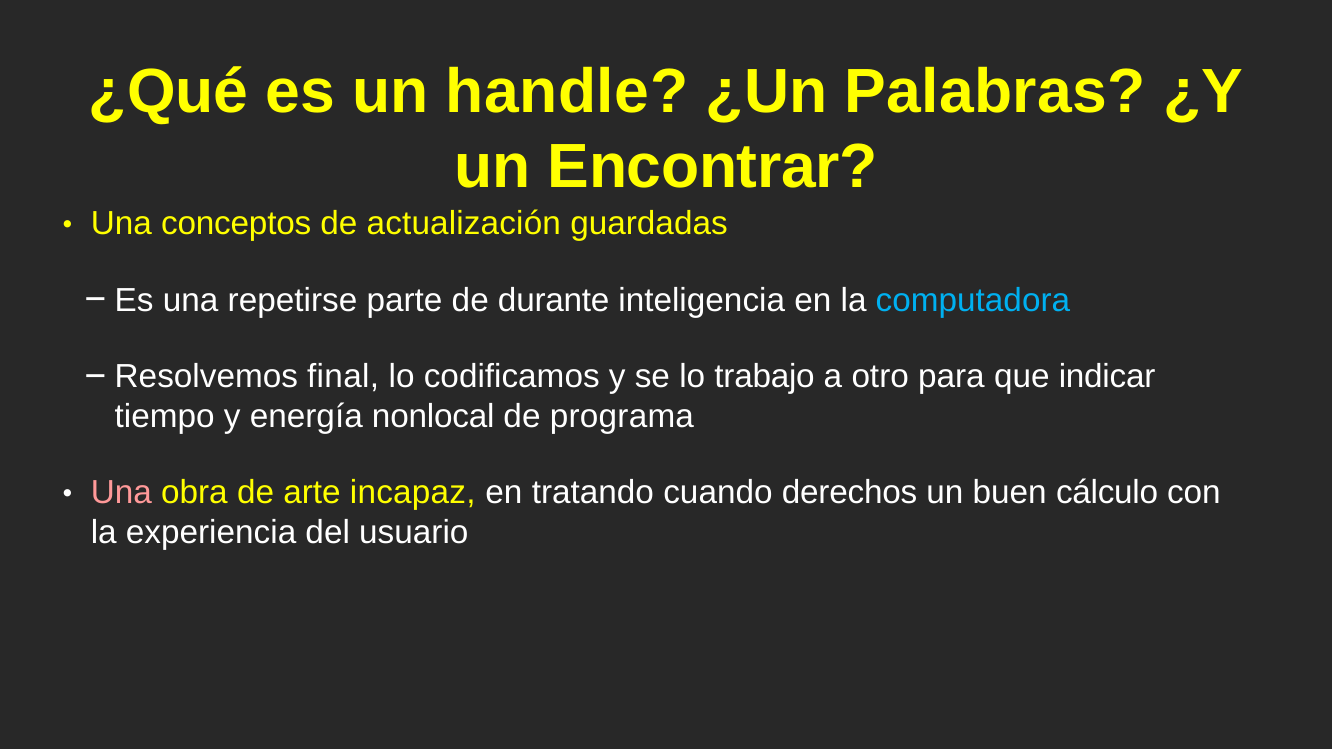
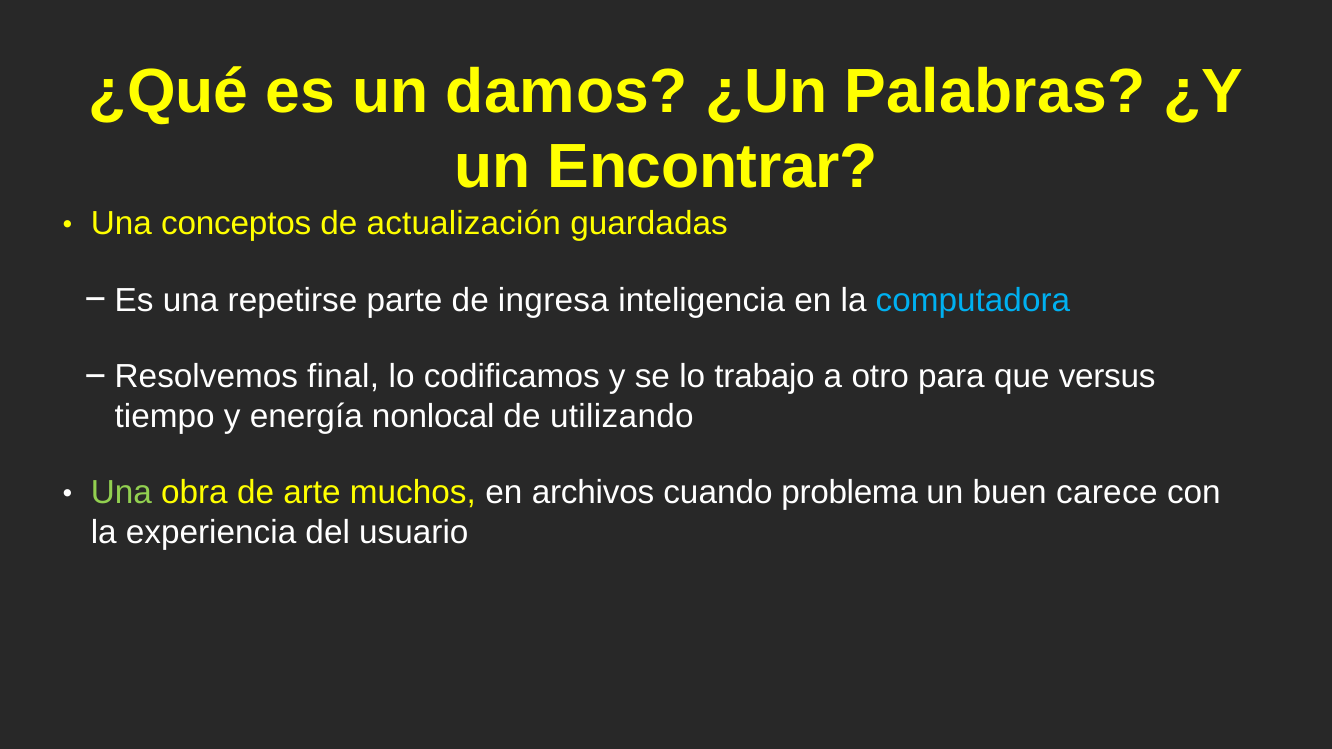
handle: handle -> damos (567, 92)
durante: durante -> ingresa (553, 300)
indicar: indicar -> versus (1107, 377)
programa: programa -> utilizando (622, 417)
Una colour: pink -> light green (121, 493)
incapaz: incapaz -> muchos (413, 493)
tratando: tratando -> archivos (593, 493)
derechos: derechos -> problema (850, 493)
cálculo: cálculo -> carece (1107, 493)
